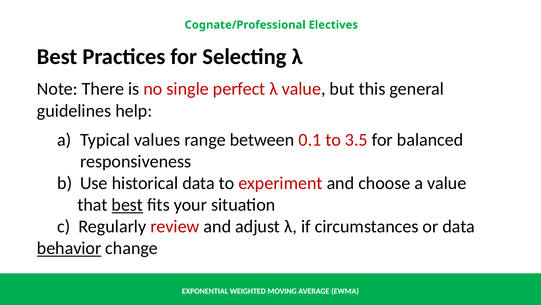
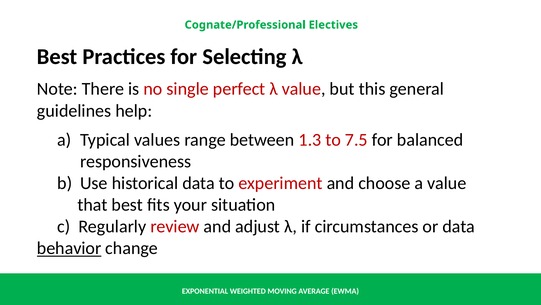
0.1: 0.1 -> 1.3 (310, 140)
3.5: 3.5 -> 7.5 (356, 140)
best underline: present -> none (127, 204)
